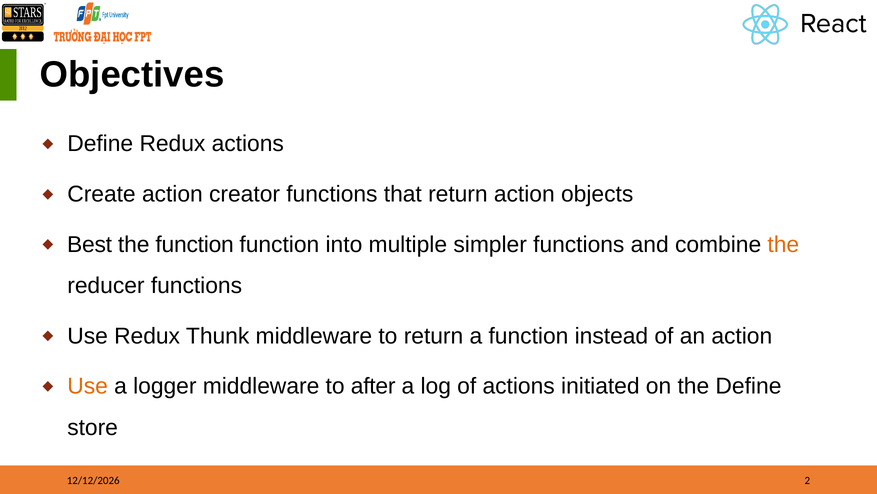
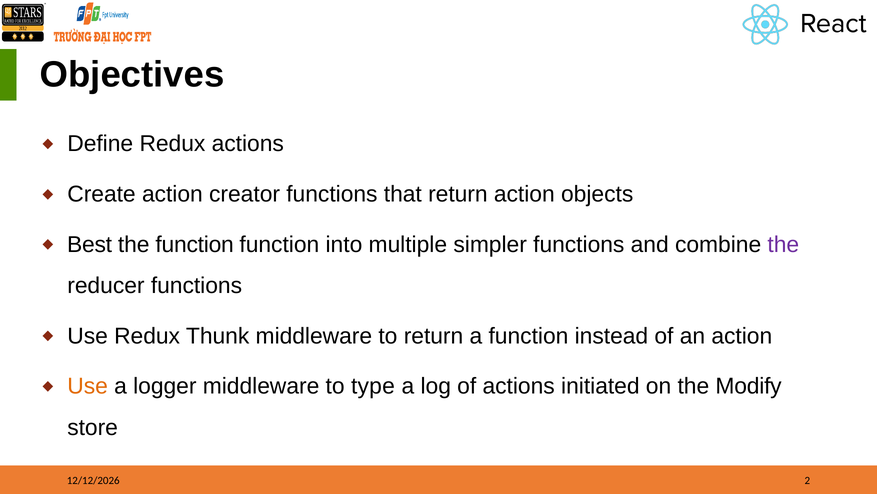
the colour: orange -> purple (783, 244)
after: after -> type (373, 386)
the Define: Define -> Modify (749, 386)
